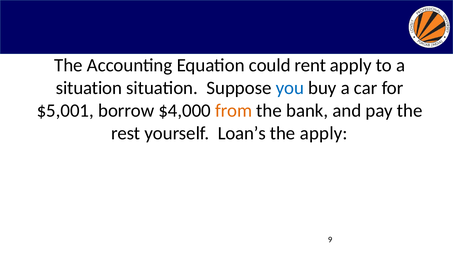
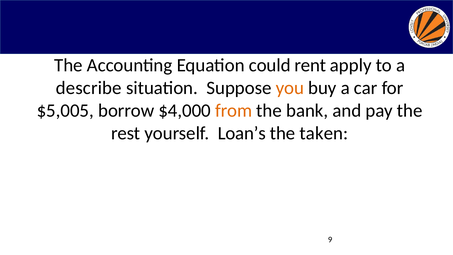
situation: situation -> describe (89, 88)
you colour: blue -> orange (290, 88)
$5,001: $5,001 -> $5,005 (65, 111)
the apply: apply -> taken (324, 133)
